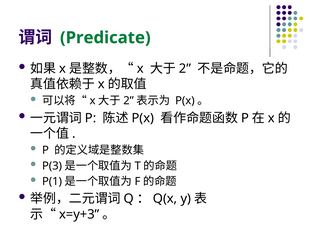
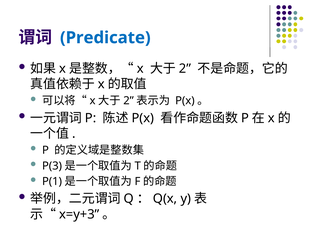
Predicate colour: green -> blue (105, 38)
